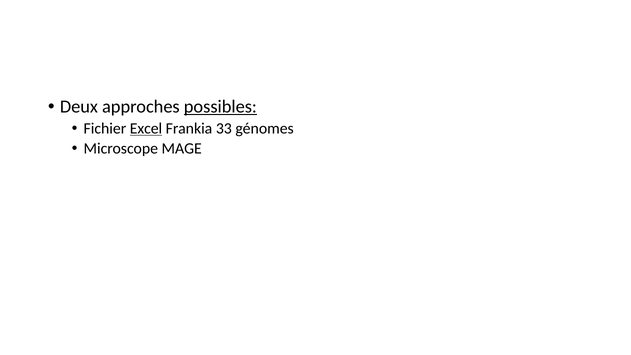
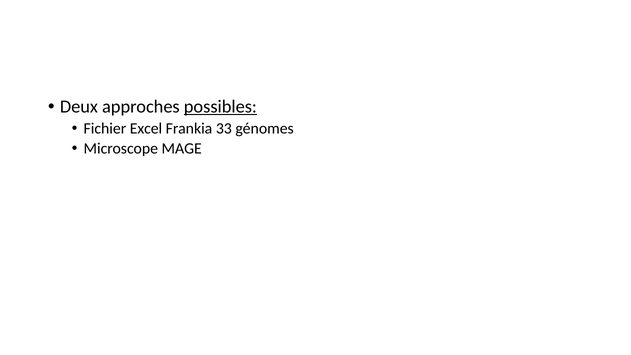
Excel underline: present -> none (146, 128)
